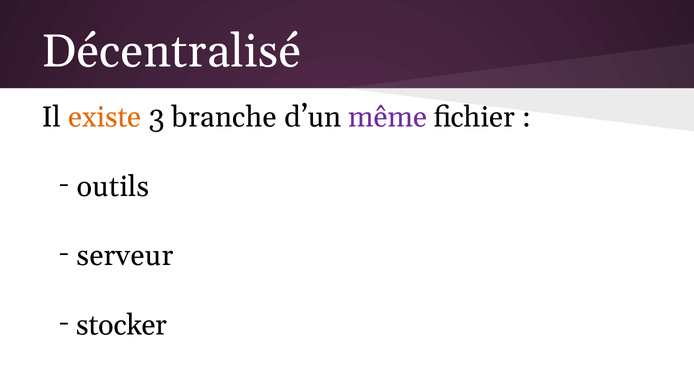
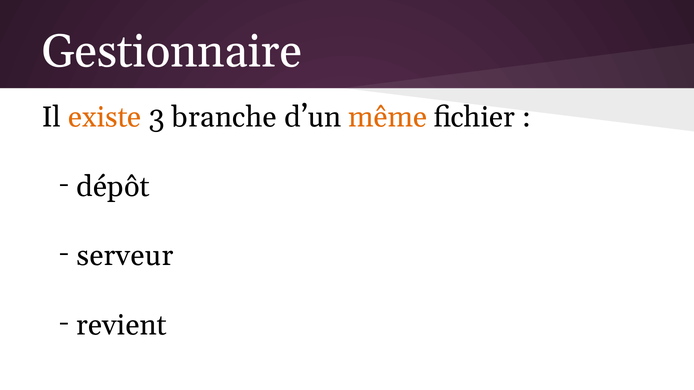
Décentralisé: Décentralisé -> Gestionnaire (172, 51)
même colour: purple -> orange (388, 117)
outils: outils -> dépôt (113, 187)
stocker: stocker -> revient (122, 326)
